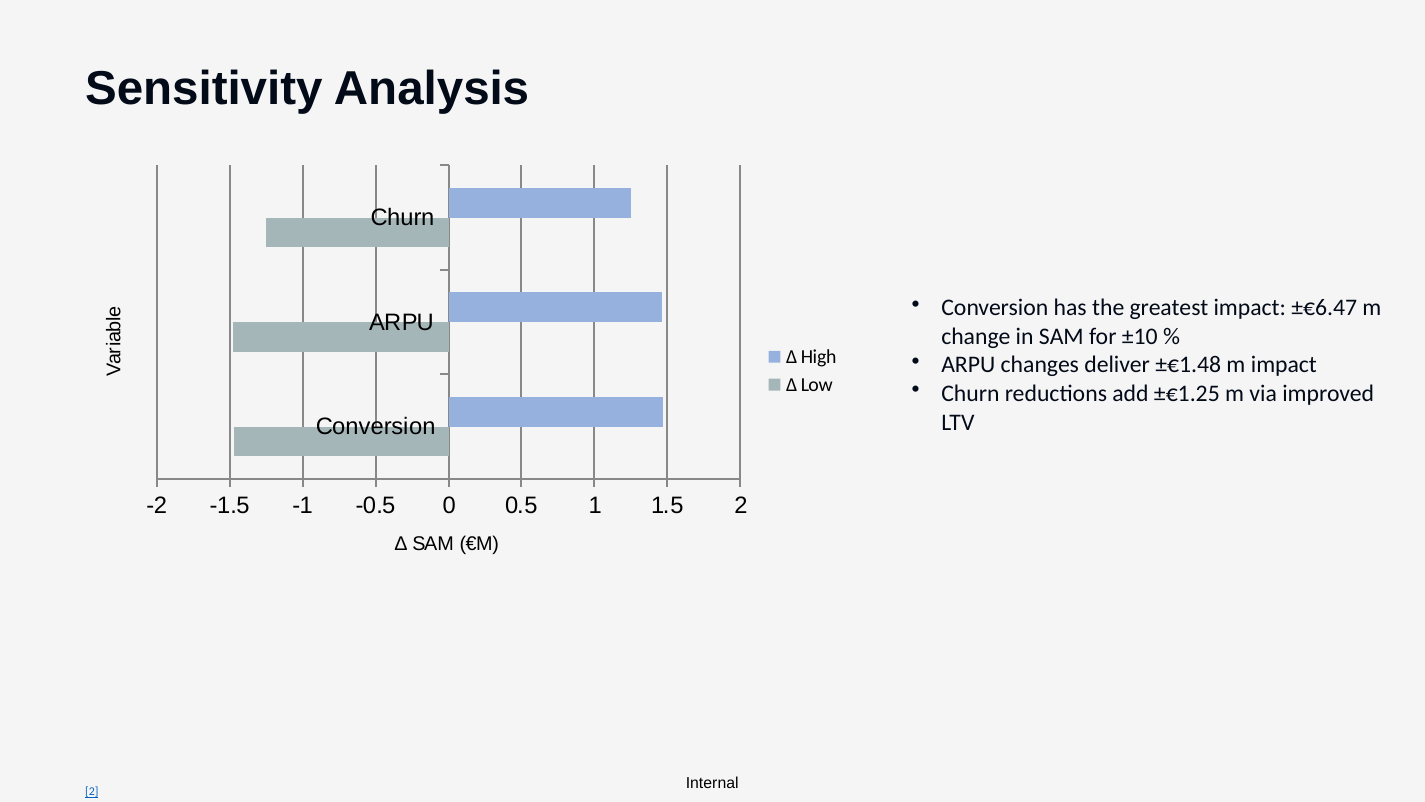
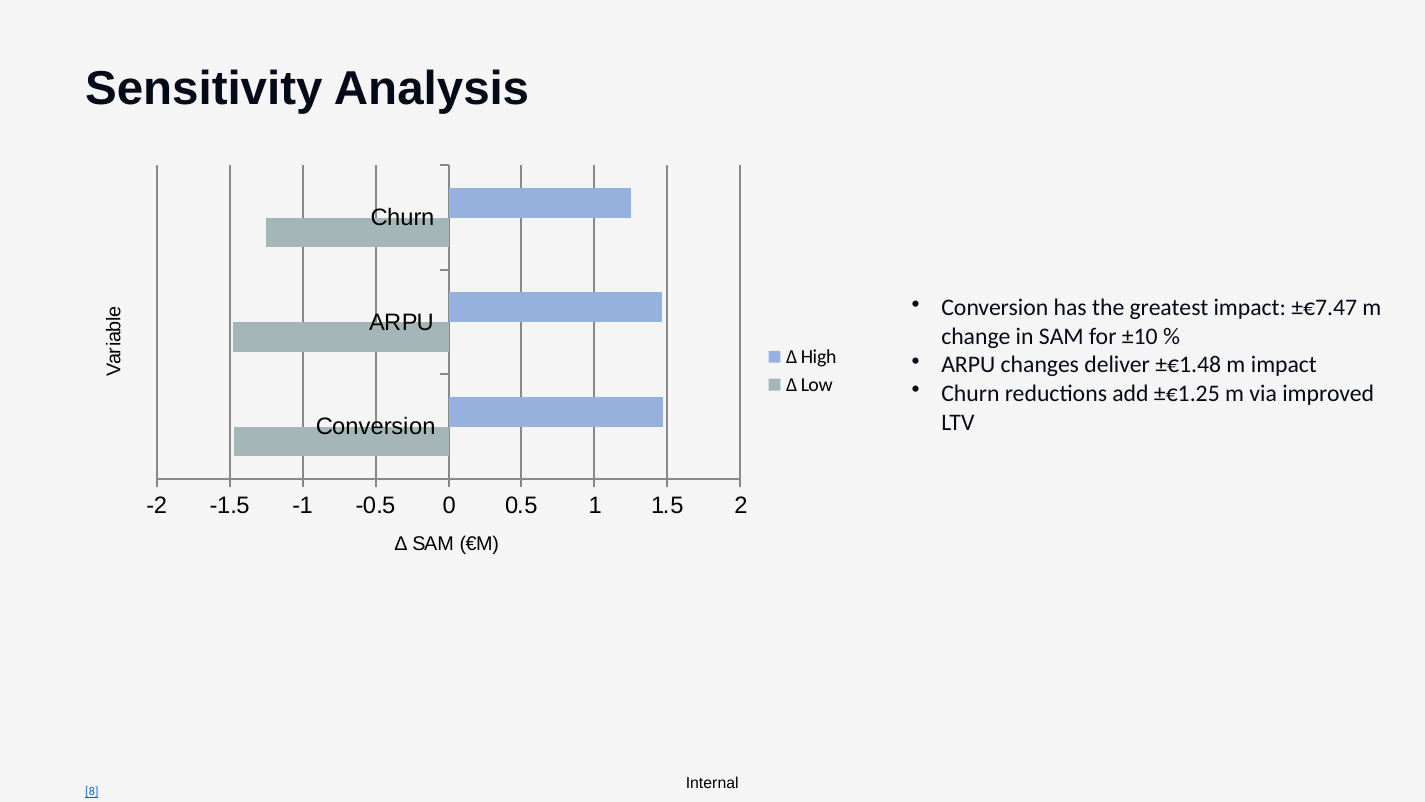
±€6.47: ±€6.47 -> ±€7.47 (1324, 308)
2: 2 -> 8 (92, 792)
